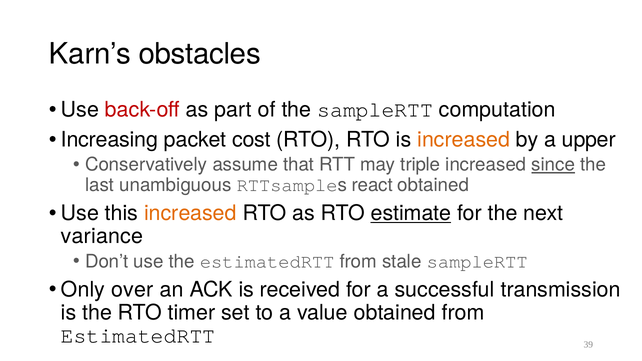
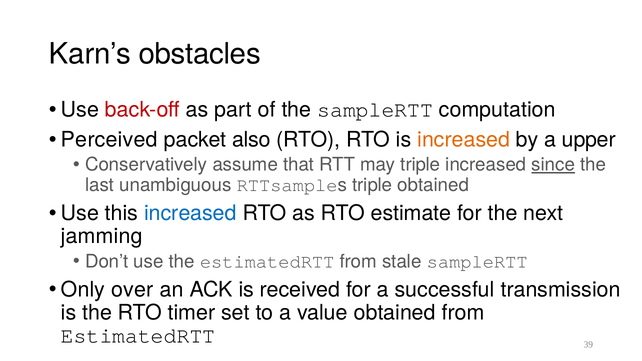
Increasing: Increasing -> Perceived (109, 140)
cost: cost -> also (251, 140)
RTTsamples react: react -> triple (372, 185)
increased colour: orange -> blue (190, 213)
estimate underline: present -> none (411, 213)
variance: variance -> jamming (102, 236)
